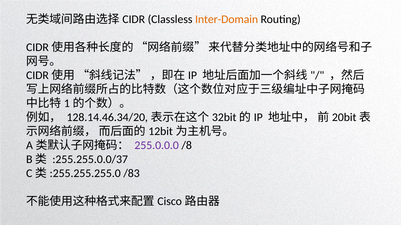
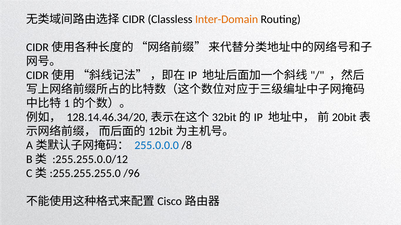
255.0.0.0 colour: purple -> blue (157, 146)
:255.255.0.0/37: :255.255.0.0/37 -> :255.255.0.0/12 (90, 160)
/83: /83 -> /96 (132, 174)
